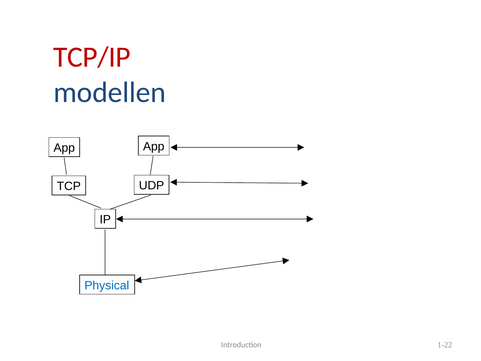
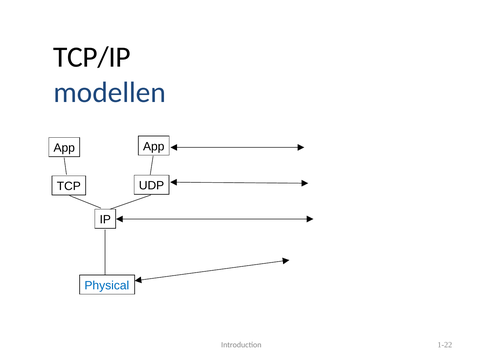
TCP/IP colour: red -> black (92, 57)
